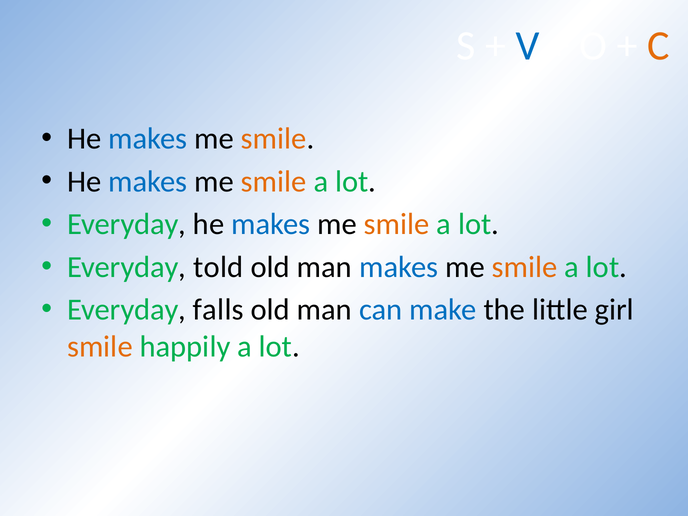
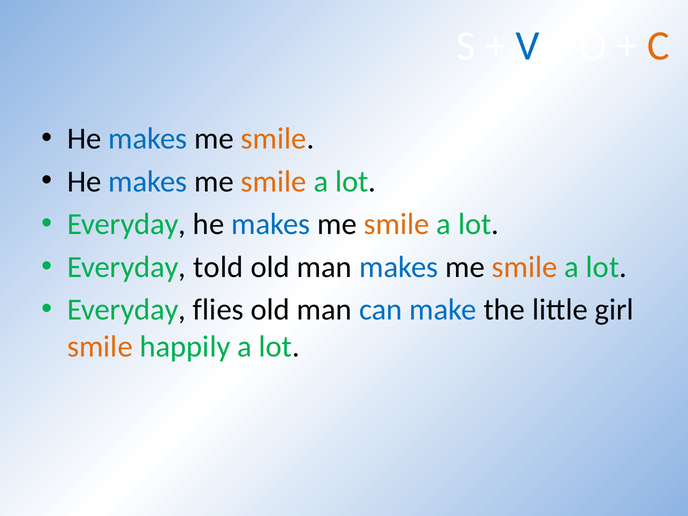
falls: falls -> flies (218, 310)
